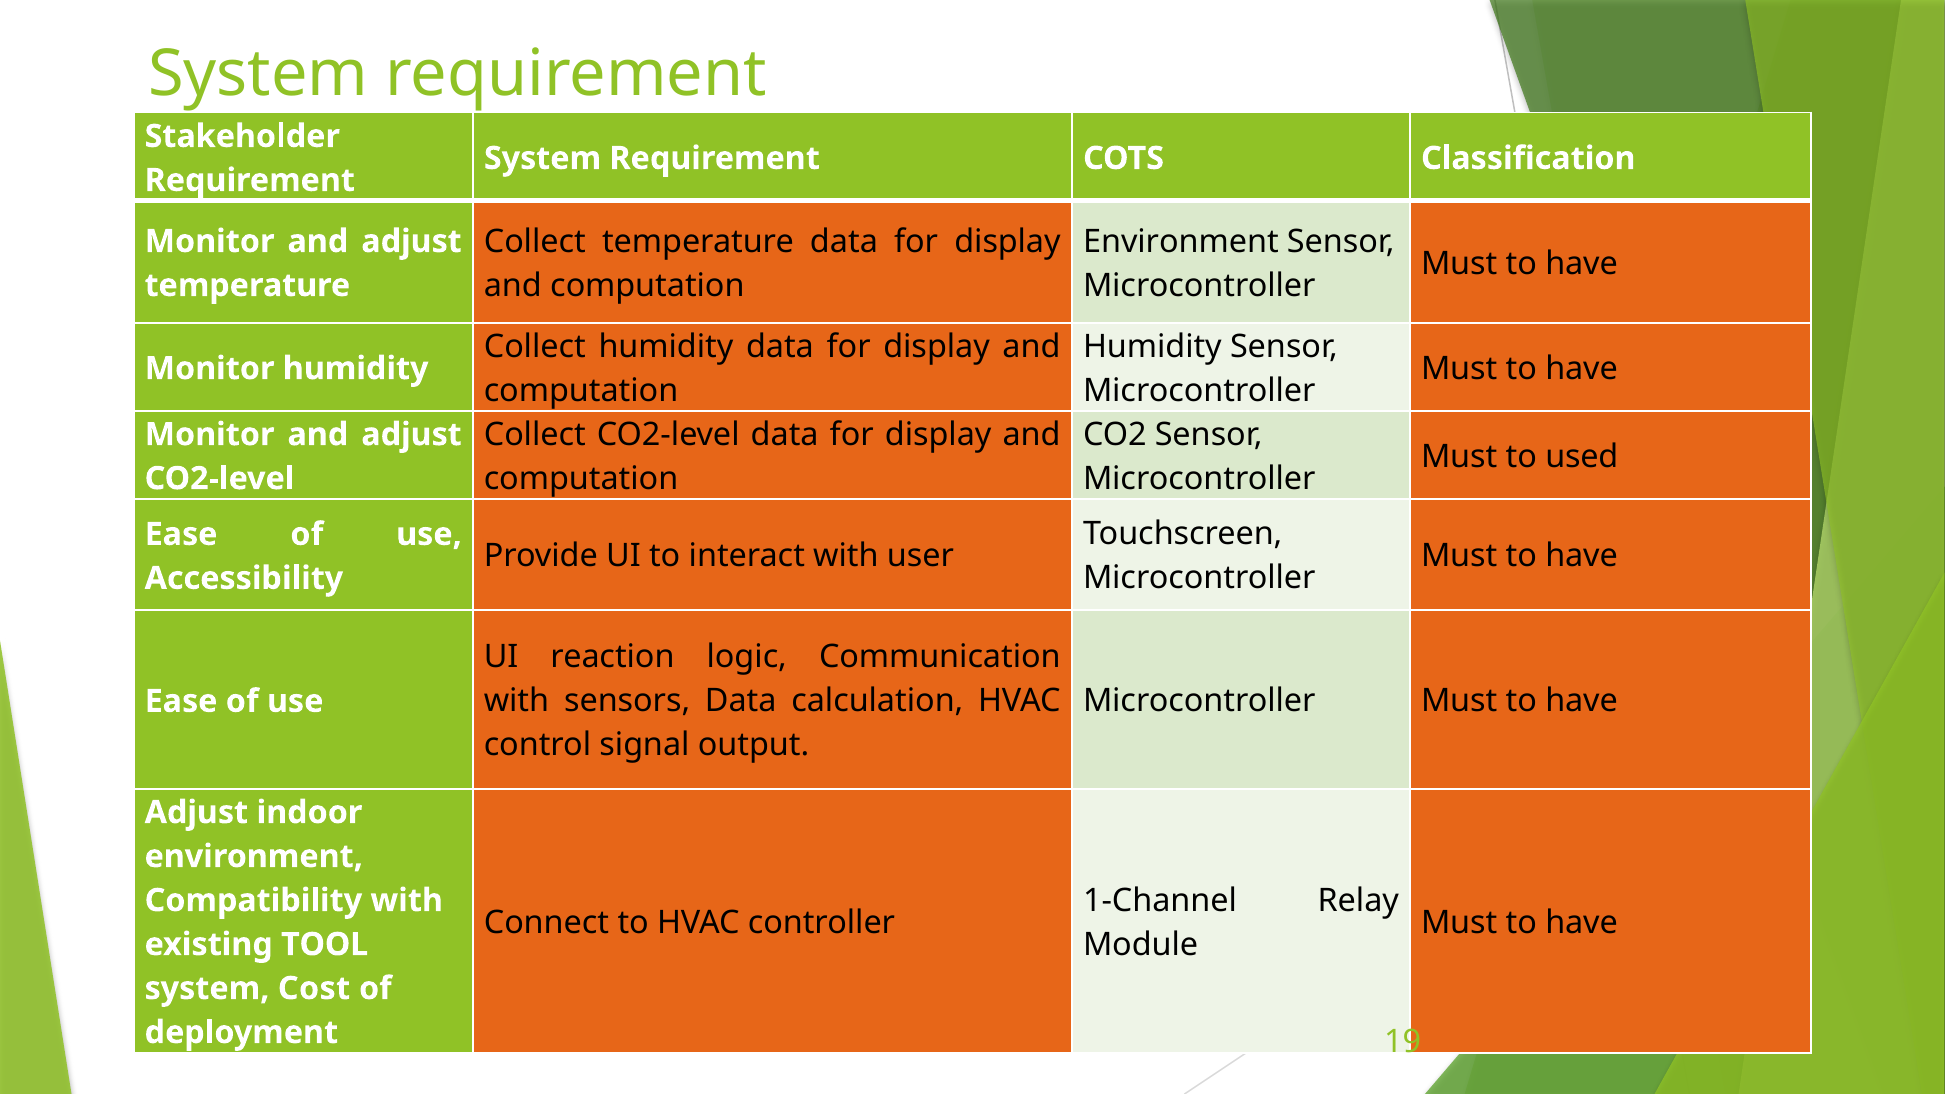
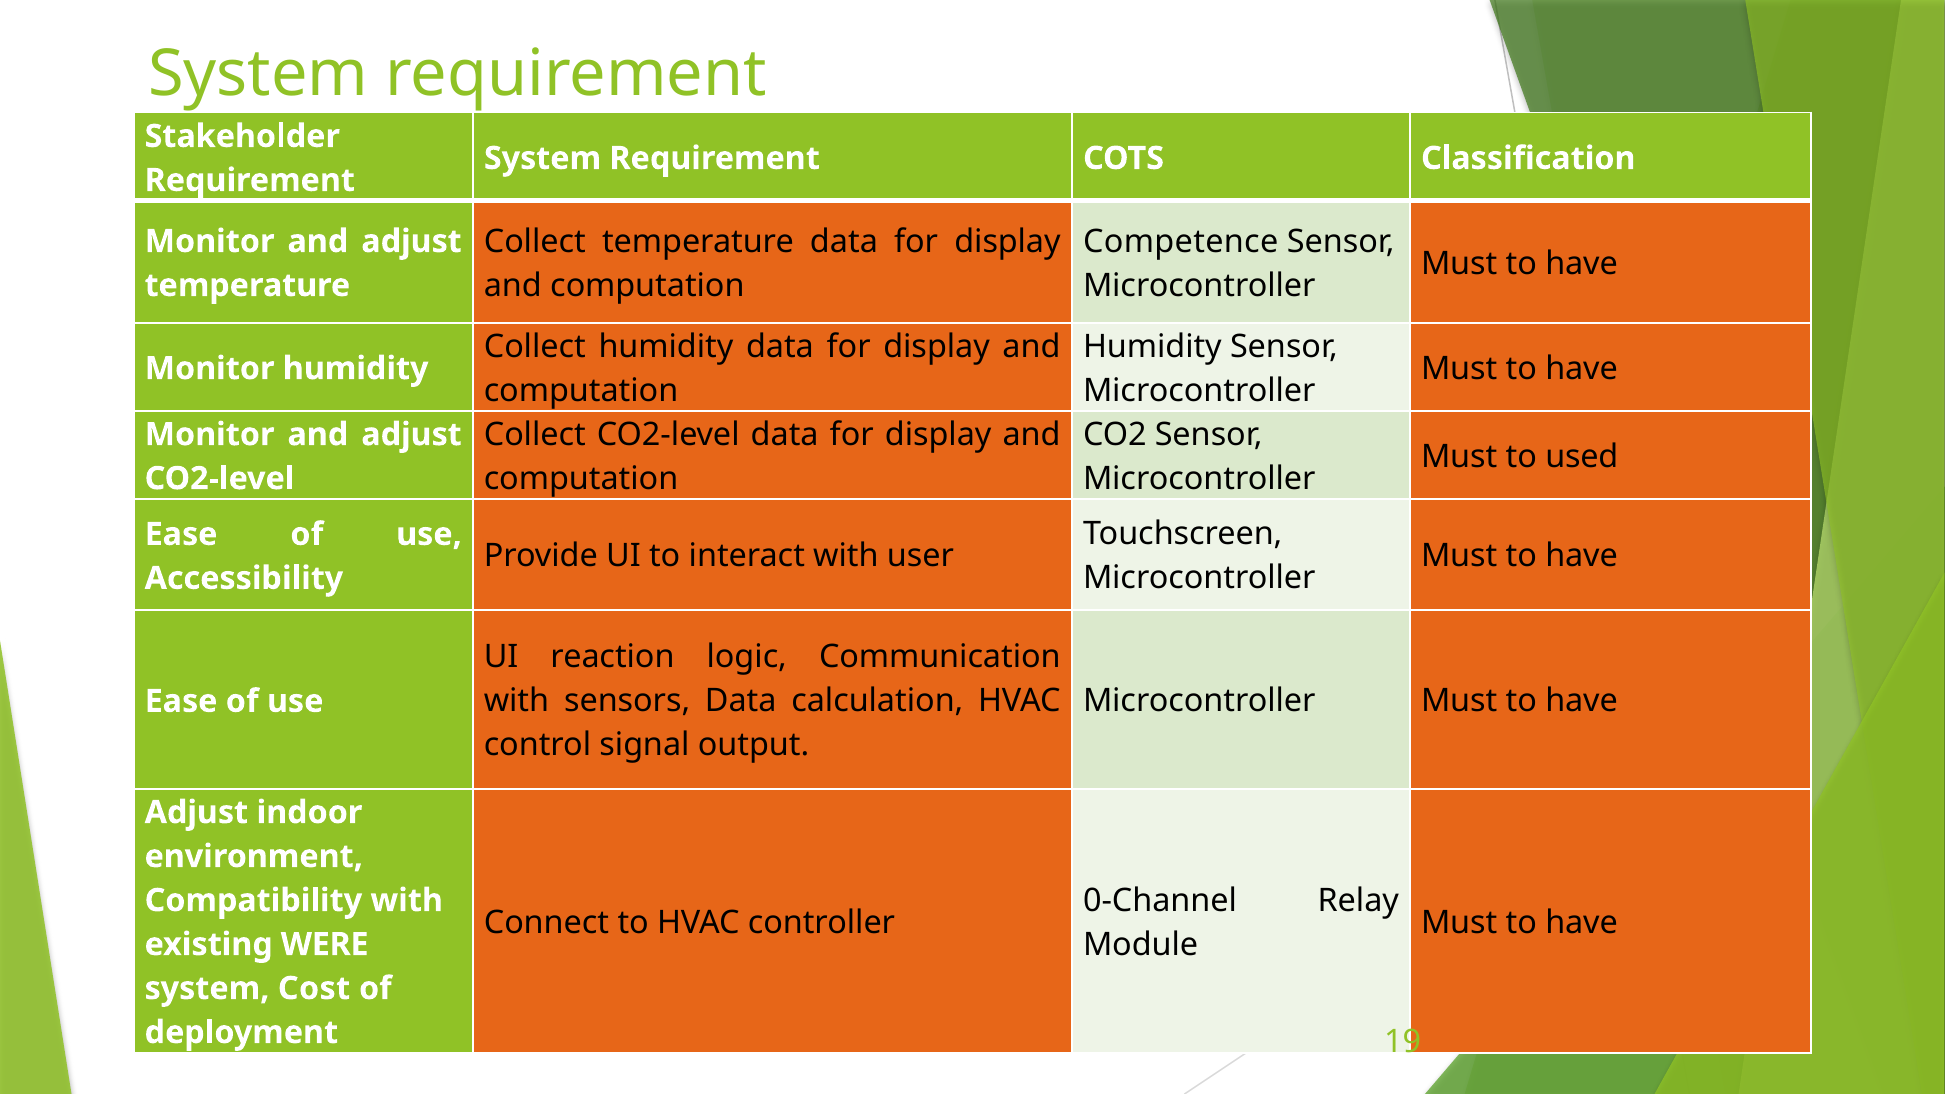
Environment: Environment -> Competence (1181, 241)
1-Channel: 1-Channel -> 0-Channel (1160, 901)
TOOL: TOOL -> WERE (325, 944)
